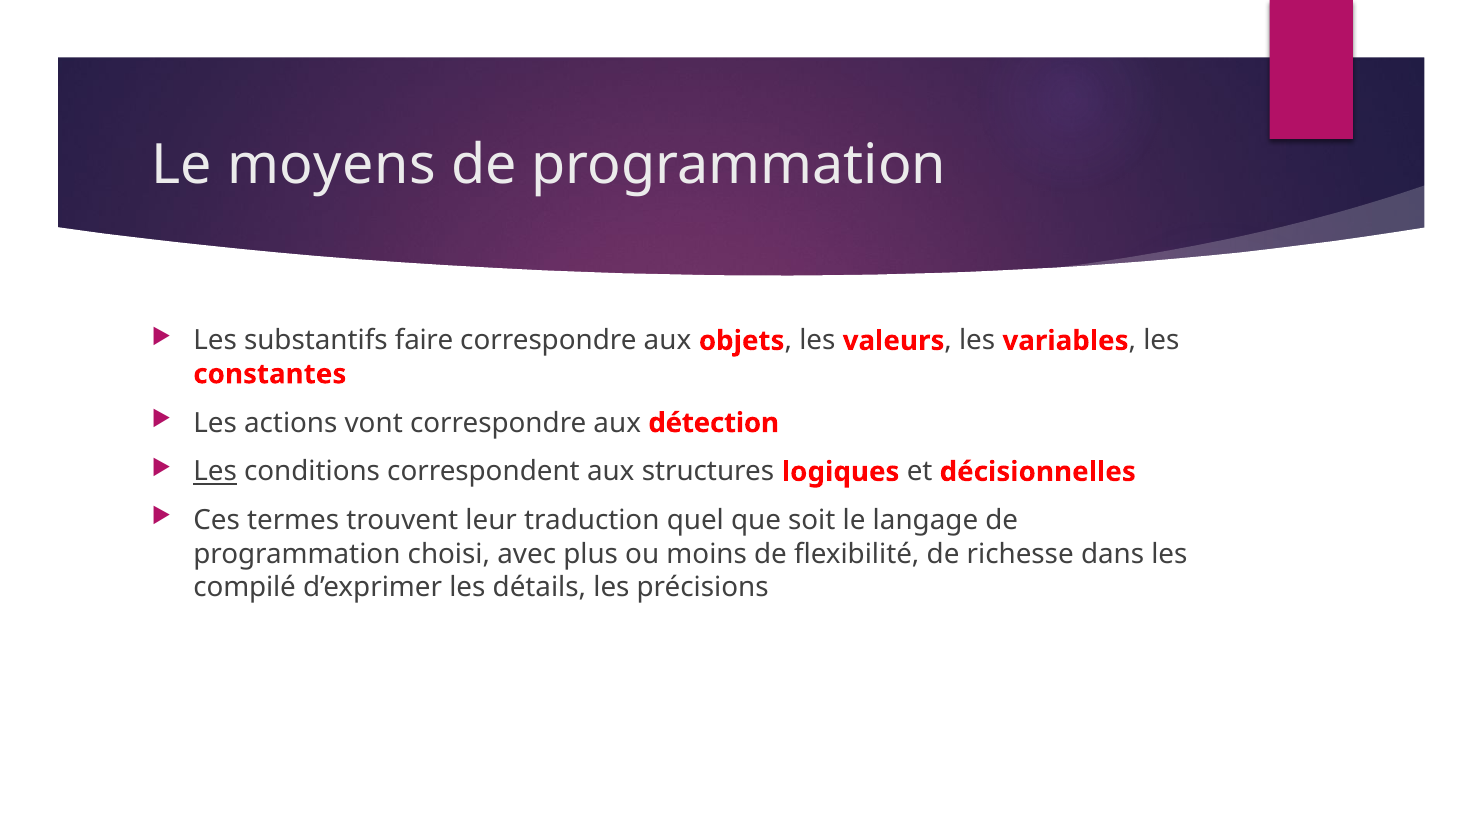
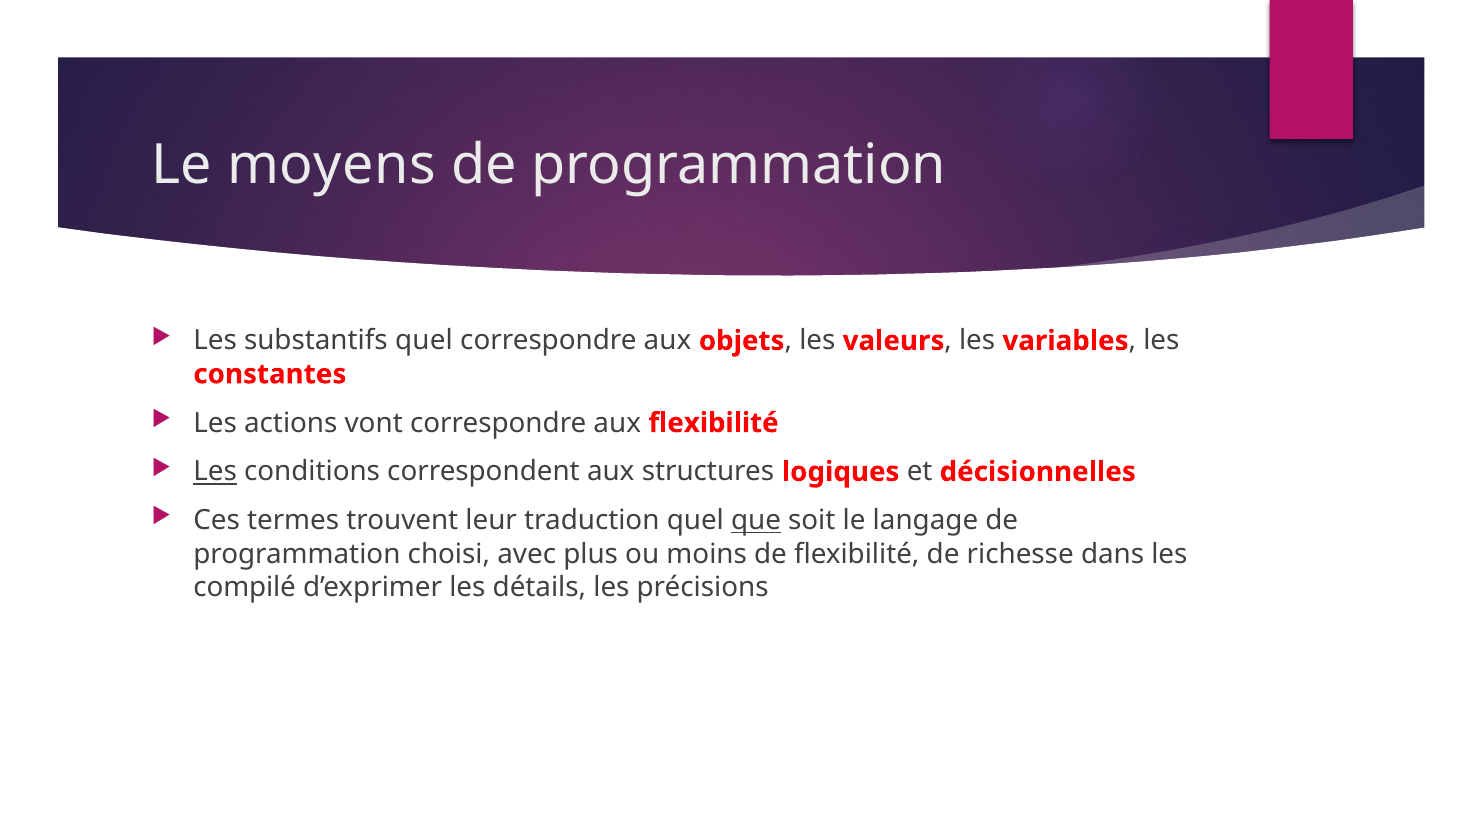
substantifs faire: faire -> quel (424, 341)
aux détection: détection -> flexibilité (714, 423)
que underline: none -> present (756, 521)
